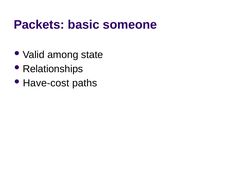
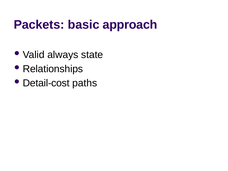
someone: someone -> approach (130, 25)
among: among -> always (63, 55)
Have-cost: Have-cost -> Detail-cost (46, 83)
